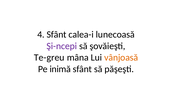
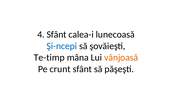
Şi-ncepi colour: purple -> blue (62, 46)
Te-greu: Te-greu -> Te-timp (49, 57)
inimă: inimă -> crunt (60, 69)
